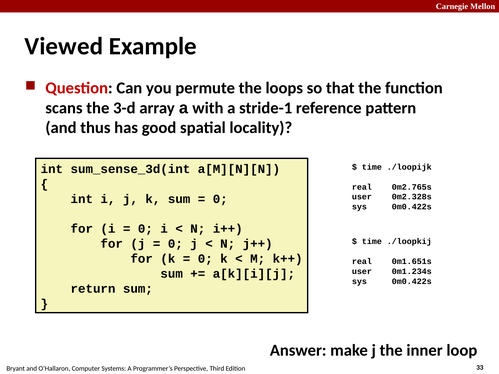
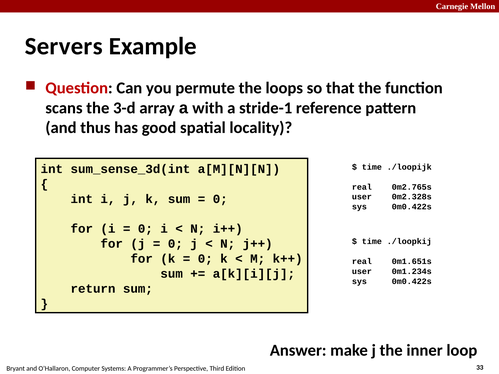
Viewed: Viewed -> Servers (64, 46)
